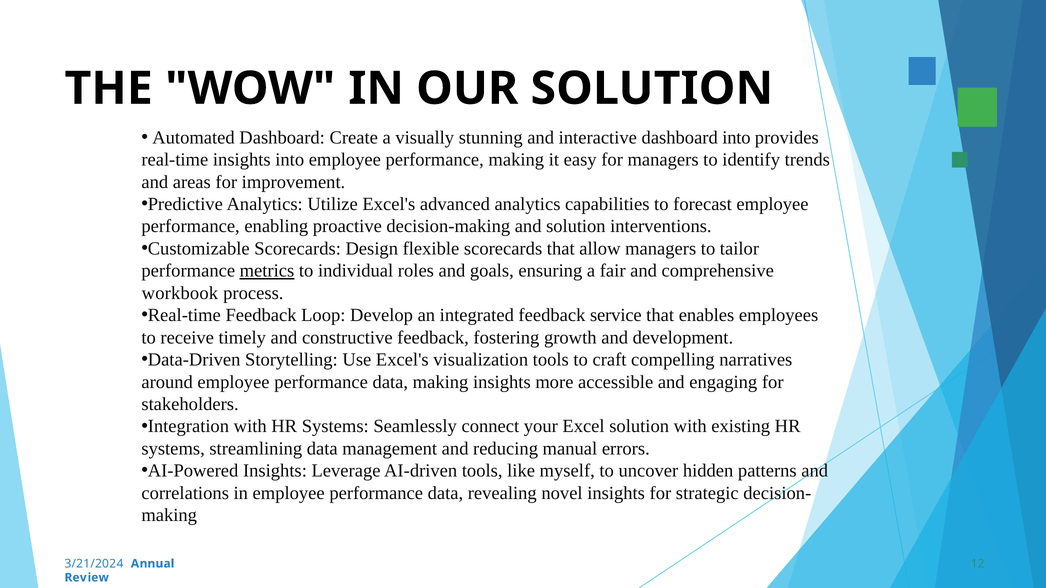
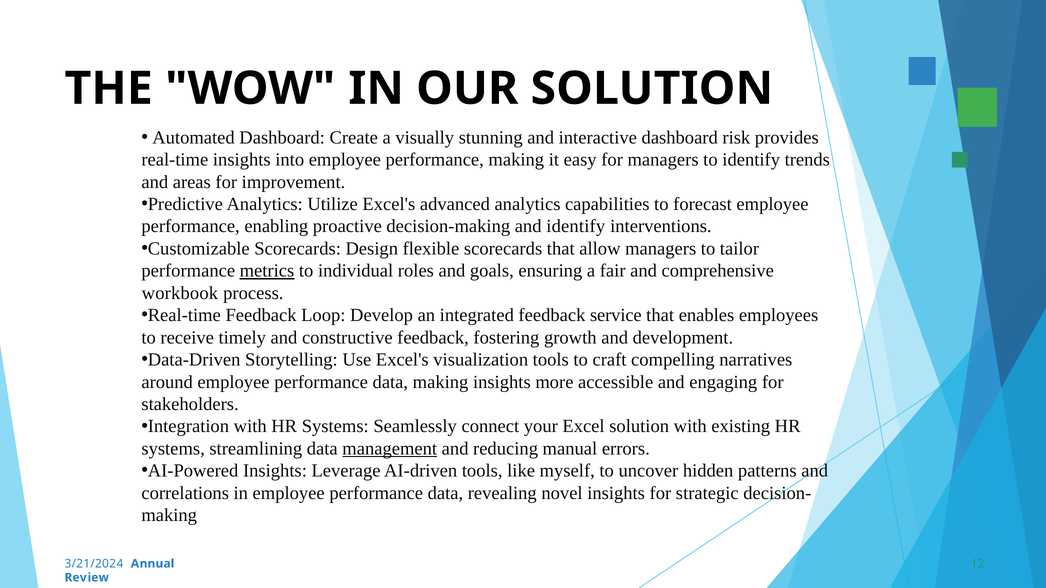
dashboard into: into -> risk (736, 138)
and solution: solution -> identify (576, 226)
management underline: none -> present (390, 449)
